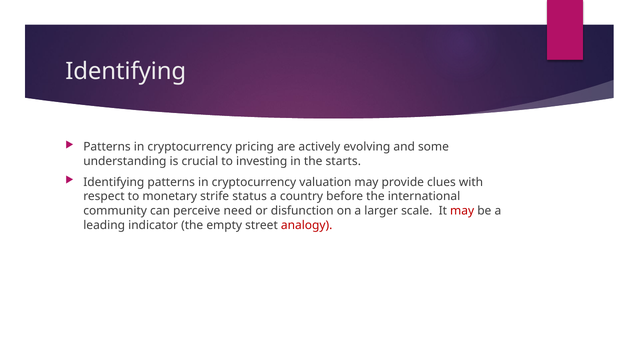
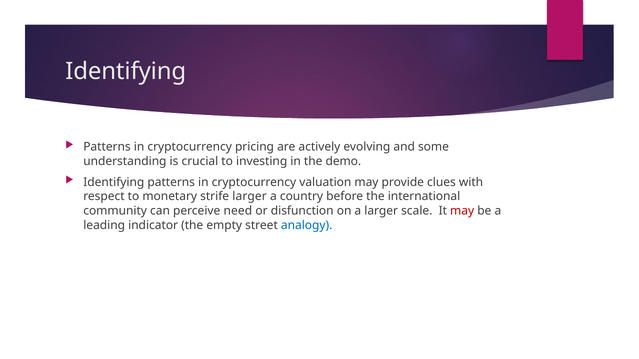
starts: starts -> demo (343, 161)
strife status: status -> larger (250, 197)
analogy colour: red -> blue (307, 225)
